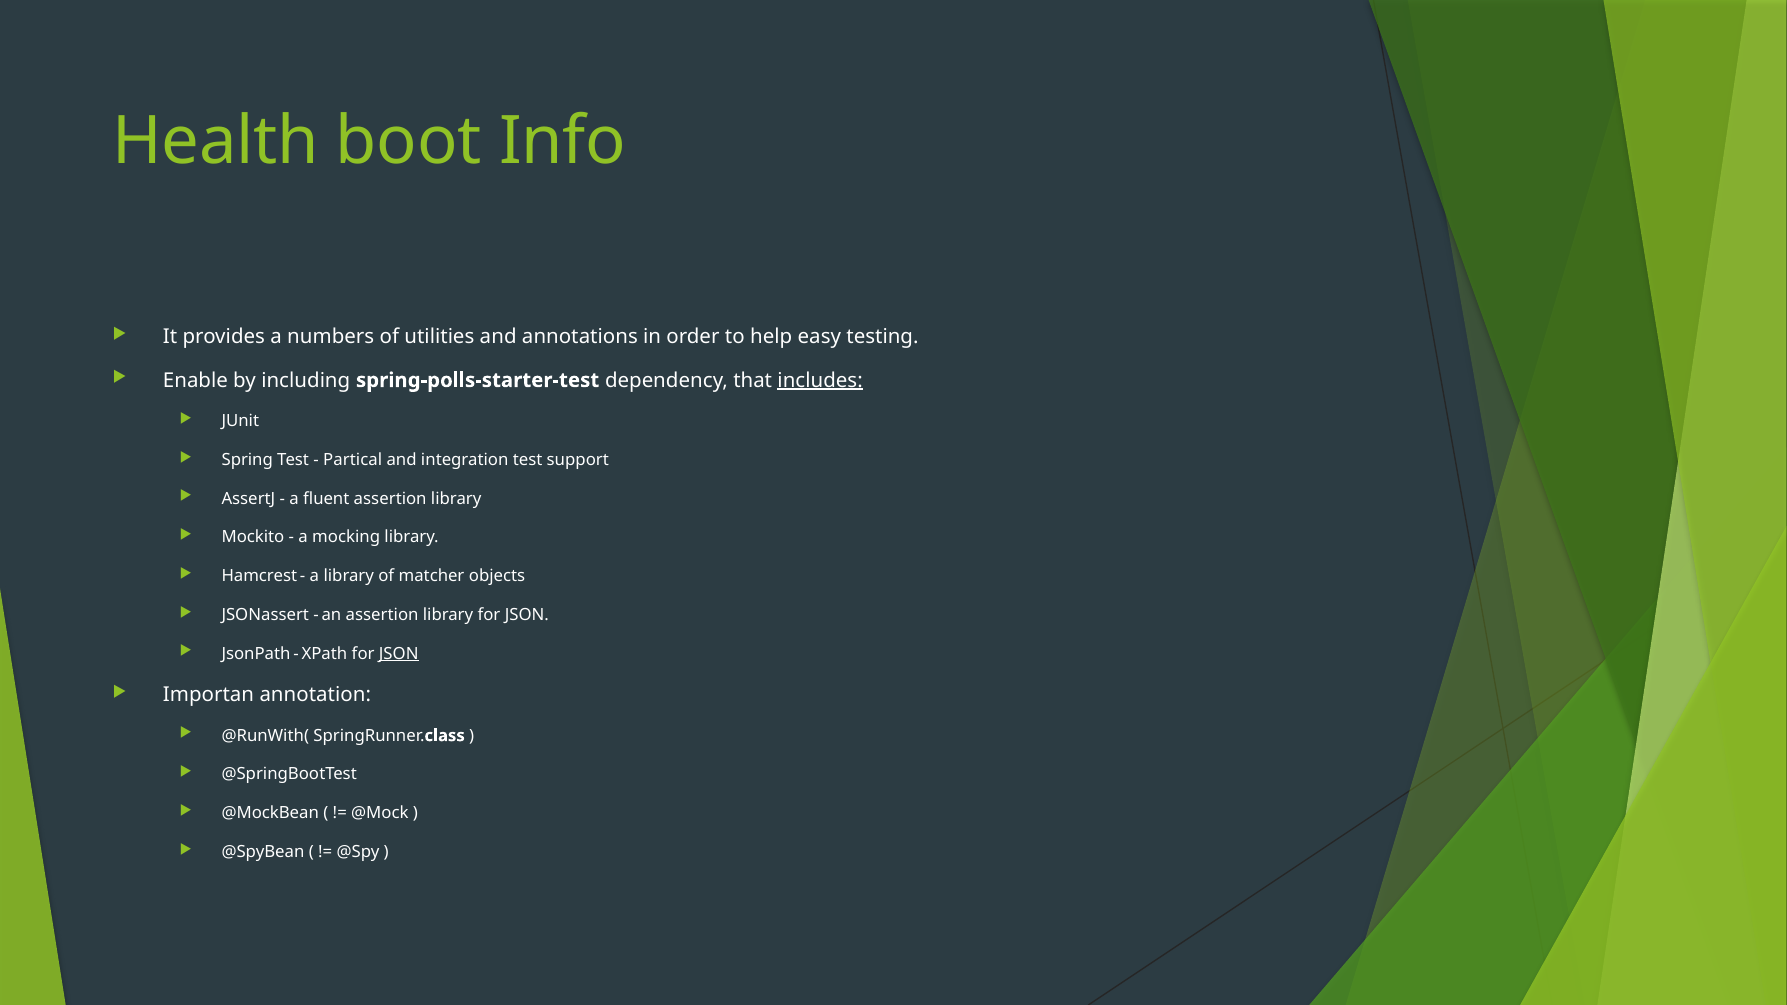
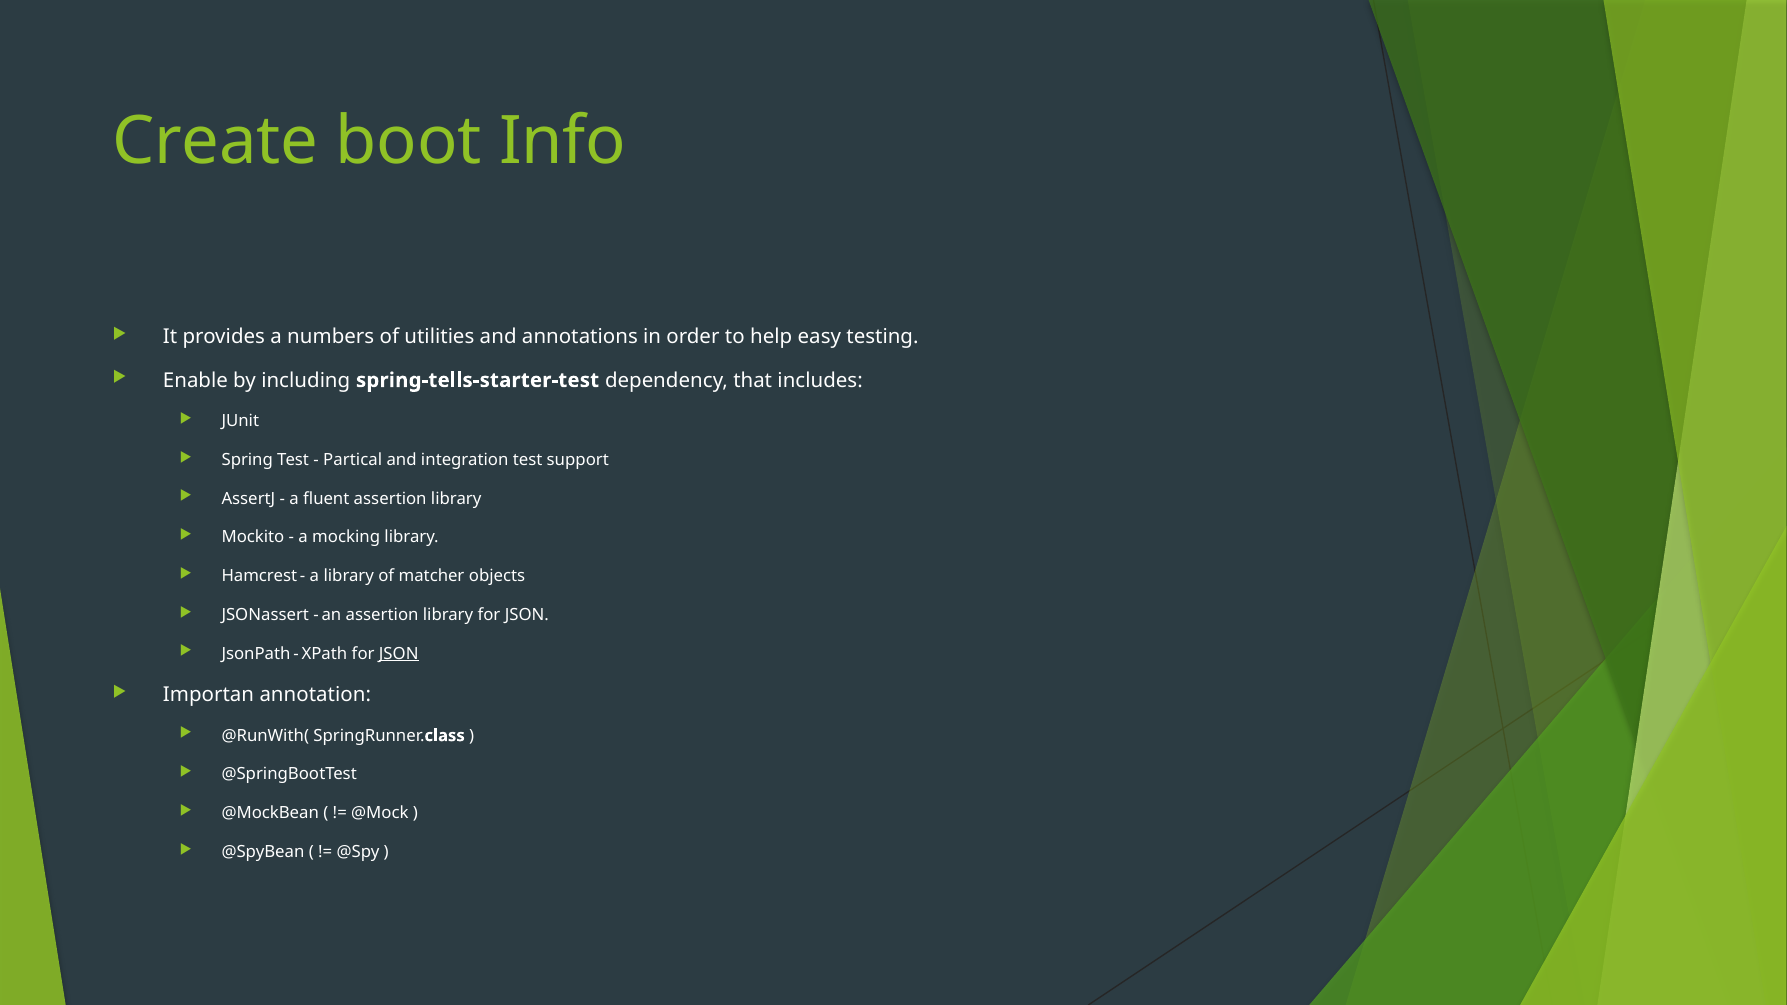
Health: Health -> Create (215, 141)
spring-polls-starter-test: spring-polls-starter-test -> spring-tells-starter-test (478, 380)
includes underline: present -> none (820, 380)
